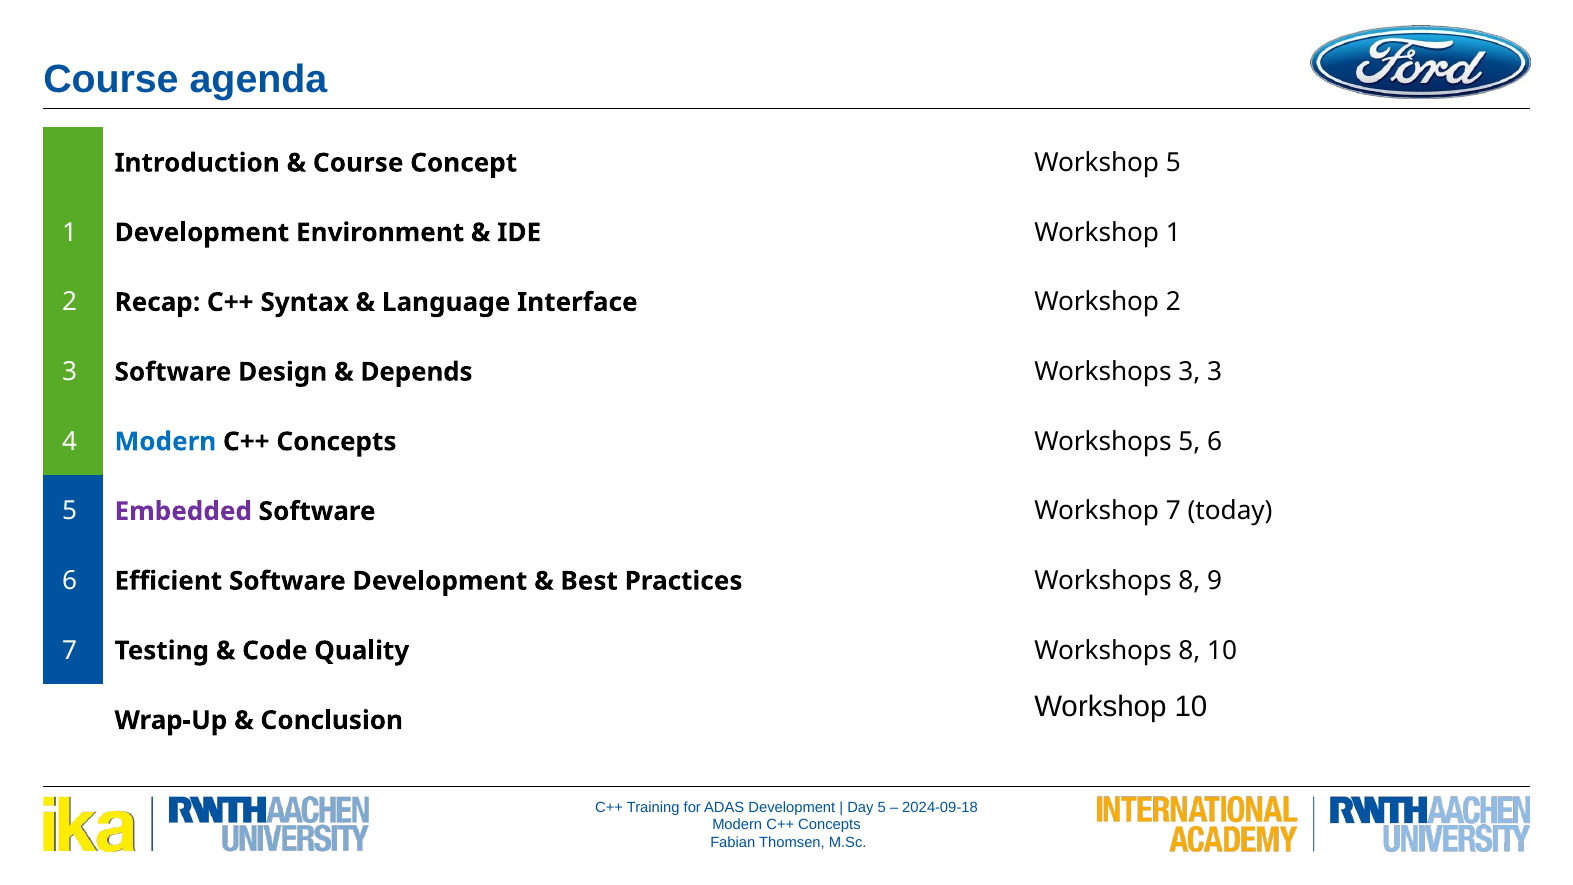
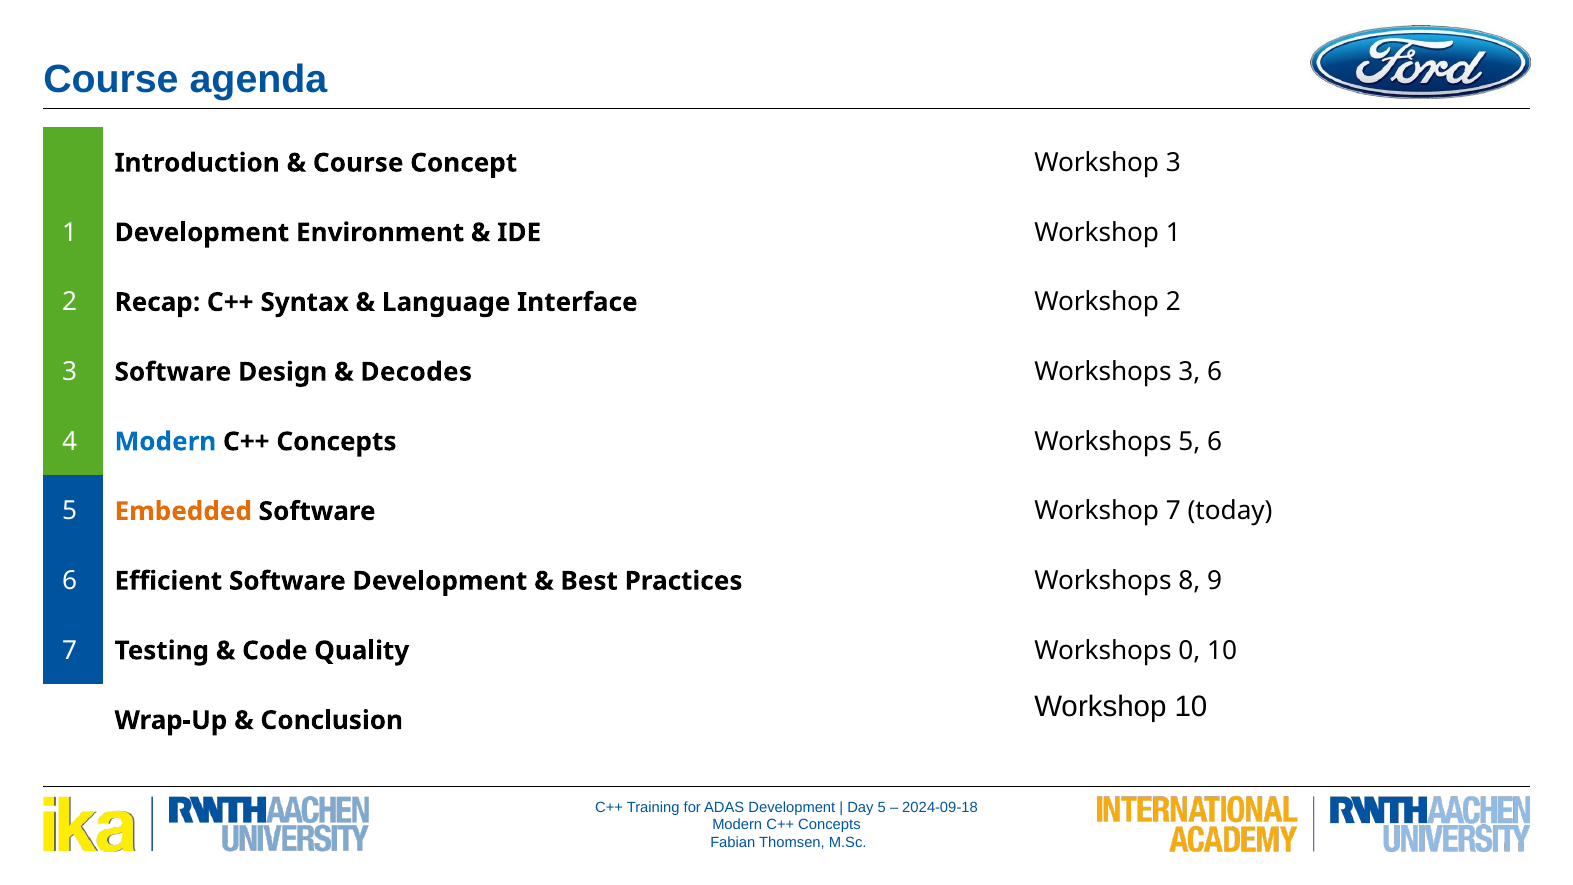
Workshop 5: 5 -> 3 (1173, 163)
Depends: Depends -> Decodes (416, 372)
3 3: 3 -> 6 (1215, 372)
Embedded colour: purple -> orange (183, 511)
Quality Workshops 8: 8 -> 0 (1189, 651)
